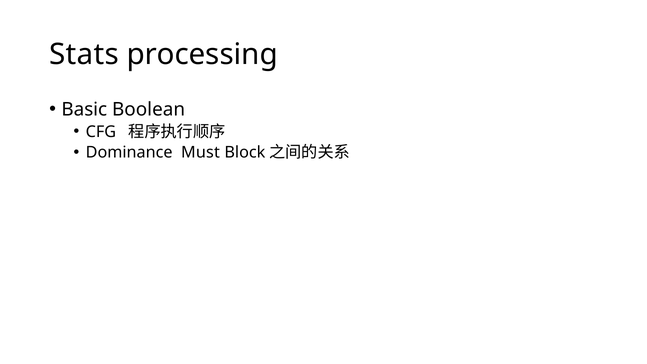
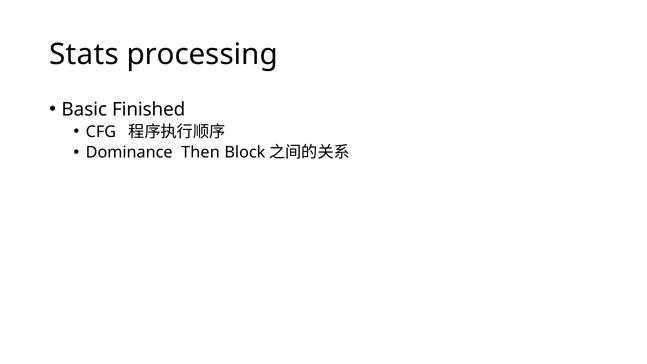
Boolean: Boolean -> Finished (149, 109)
Must: Must -> Then (200, 153)
